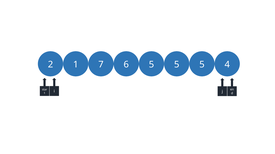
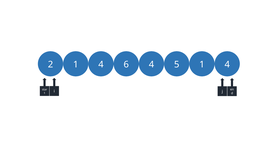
2 1 7: 7 -> 4 (101, 65)
6 5: 5 -> 4 (151, 65)
5: 5 -> 1 (202, 65)
